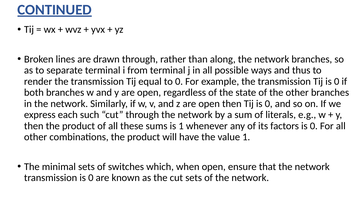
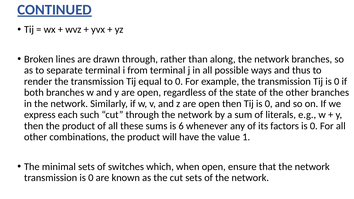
is 1: 1 -> 6 (181, 126)
